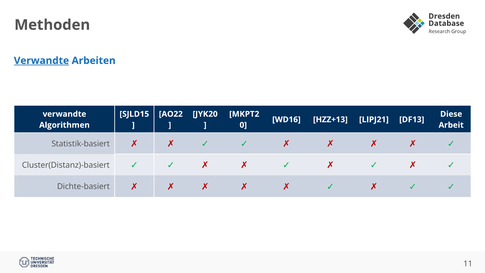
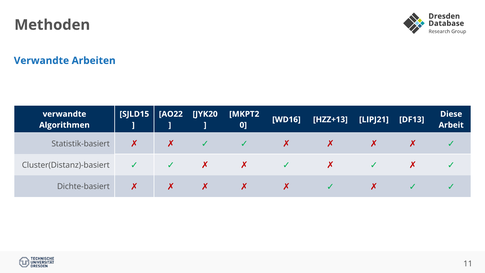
Verwandte underline: present -> none (41, 61)
